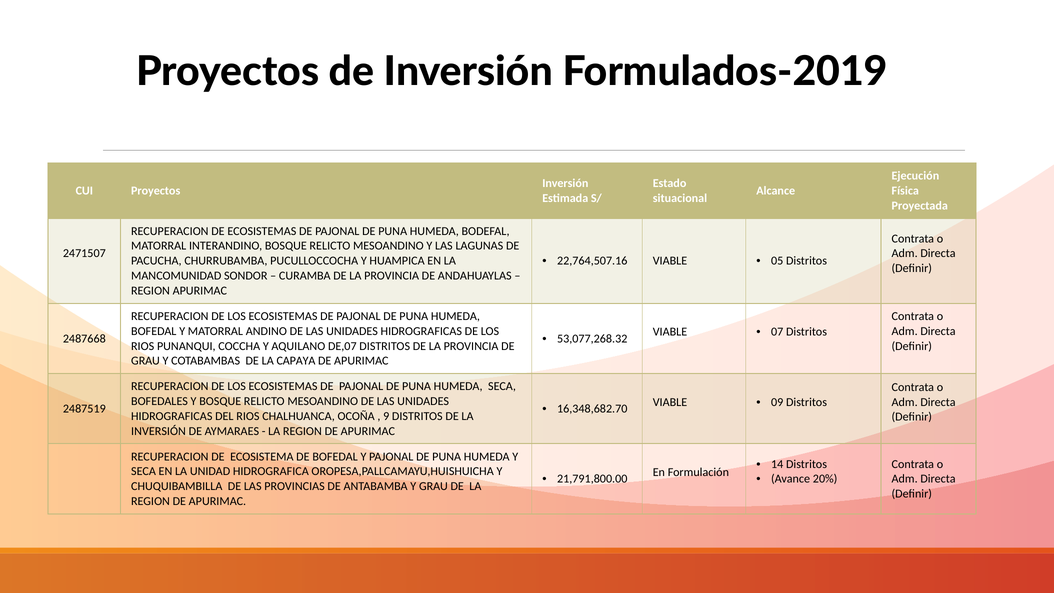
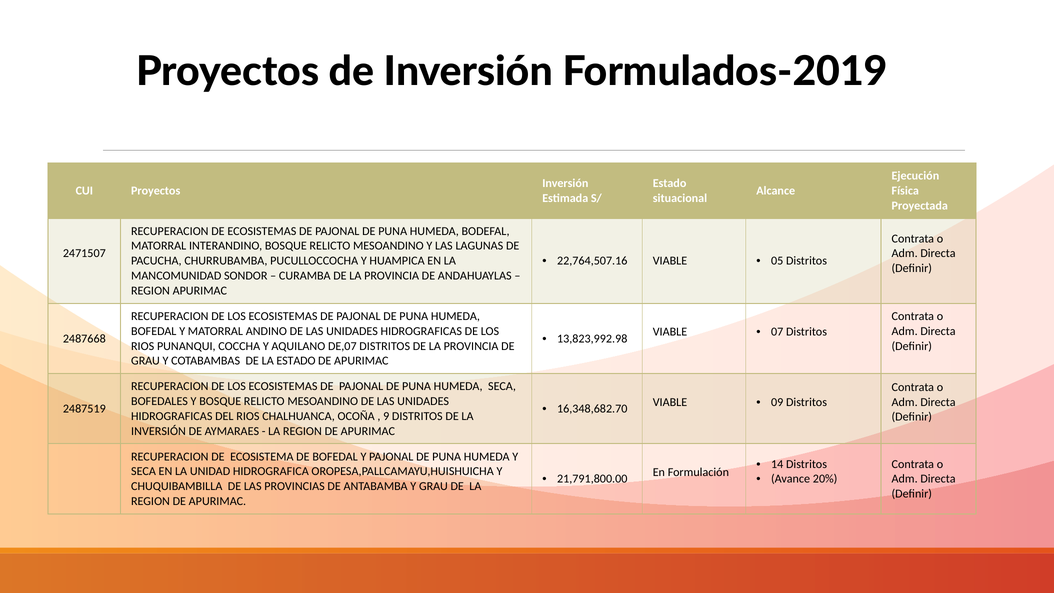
53,077,268.32: 53,077,268.32 -> 13,823,992.98 (592, 339)
LA CAPAYA: CAPAYA -> ESTADO (296, 361)
